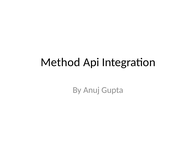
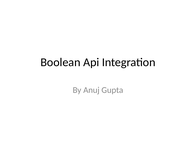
Method: Method -> Boolean (60, 62)
